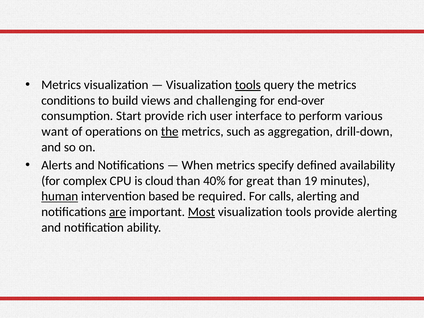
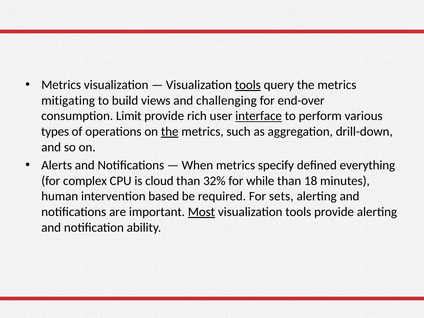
conditions: conditions -> mitigating (68, 101)
Start: Start -> Limit (129, 116)
interface underline: none -> present (259, 116)
want: want -> types (55, 132)
availability: availability -> everything (367, 165)
40%: 40% -> 32% (214, 181)
great: great -> while (260, 181)
19: 19 -> 18 (311, 181)
human underline: present -> none (60, 196)
calls: calls -> sets (281, 196)
are underline: present -> none (118, 212)
